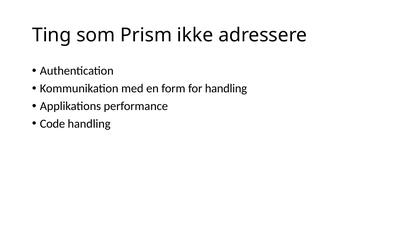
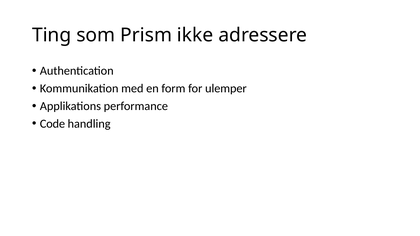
for handling: handling -> ulemper (226, 89)
